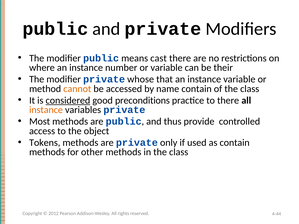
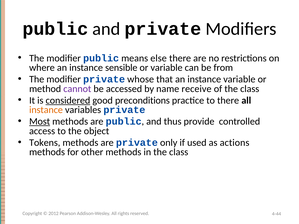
cast: cast -> else (159, 58)
number: number -> sensible (121, 68)
their: their -> from (223, 68)
cannot colour: orange -> purple (77, 89)
name contain: contain -> receive (197, 89)
Most underline: none -> present (40, 122)
as contain: contain -> actions (235, 143)
